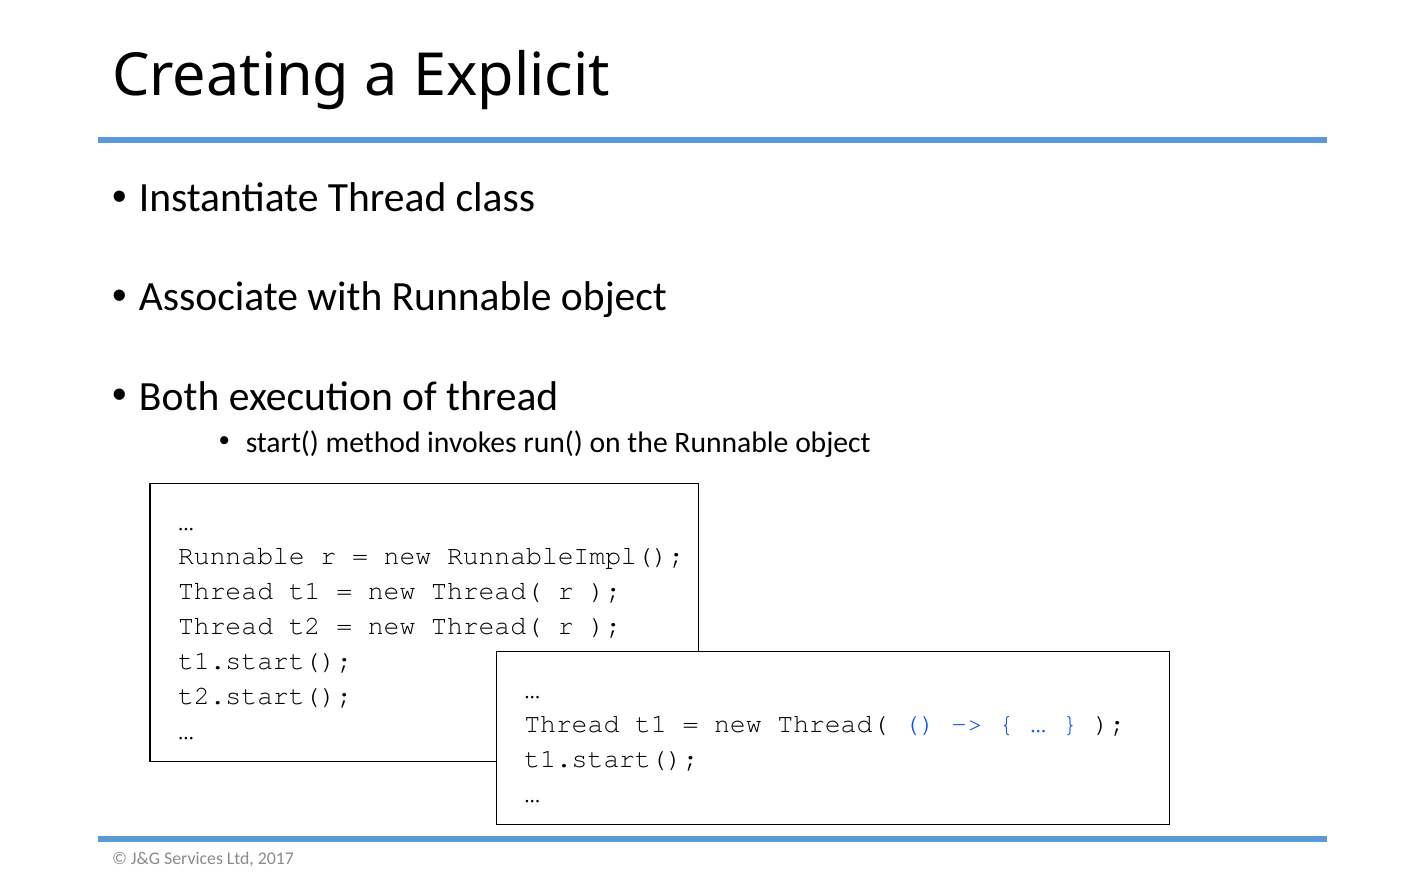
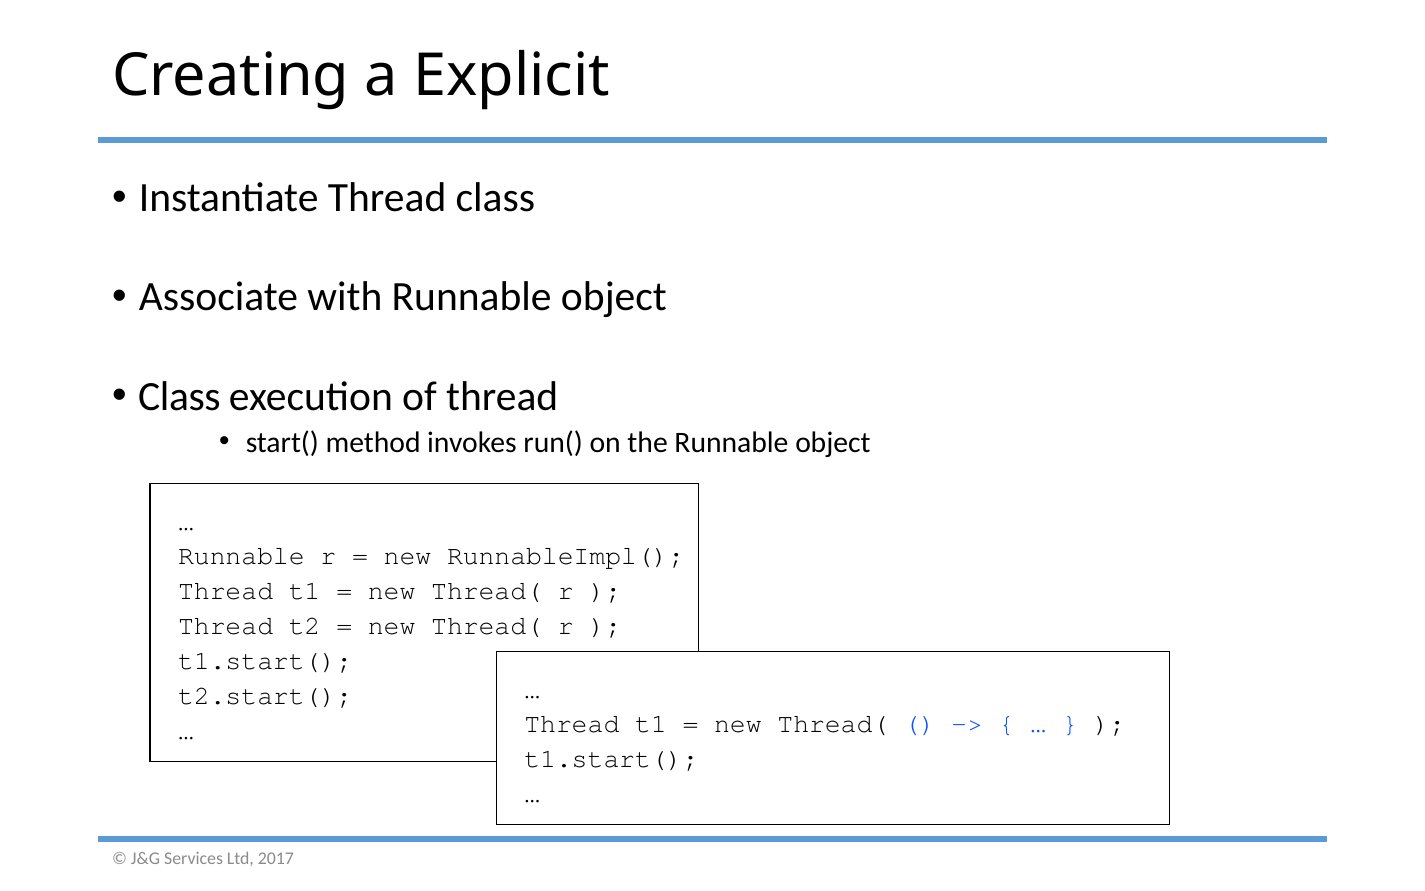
Both: Both -> Class (179, 396)
